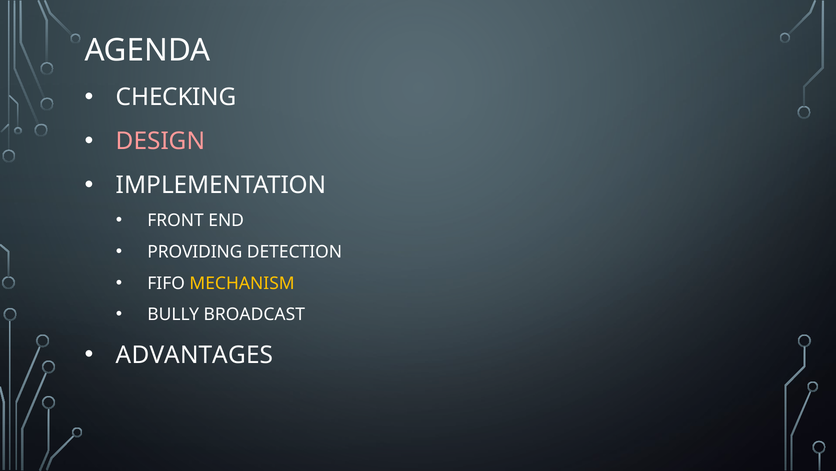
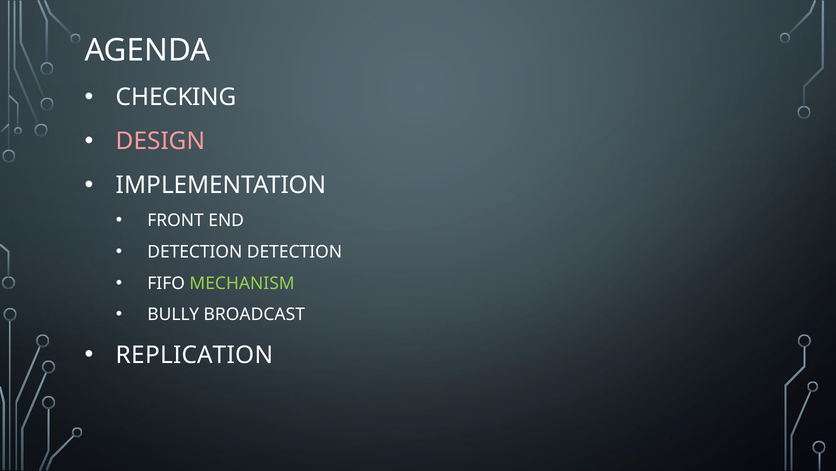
PROVIDING: PROVIDING -> DETECTION (195, 251)
MECHANISM colour: yellow -> light green (242, 283)
ADVANTAGES: ADVANTAGES -> REPLICATION (195, 354)
